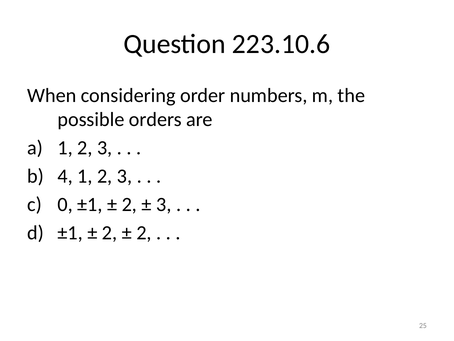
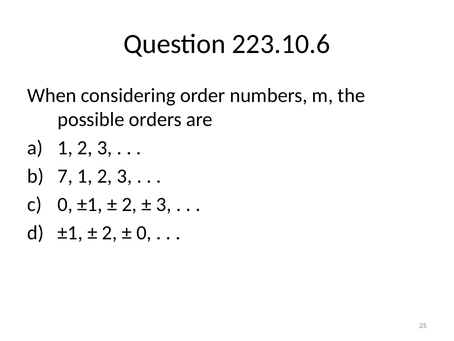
4: 4 -> 7 (65, 176)
2: 2 -> 0 (144, 232)
